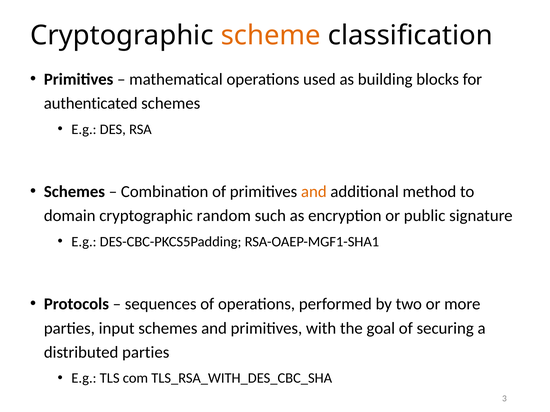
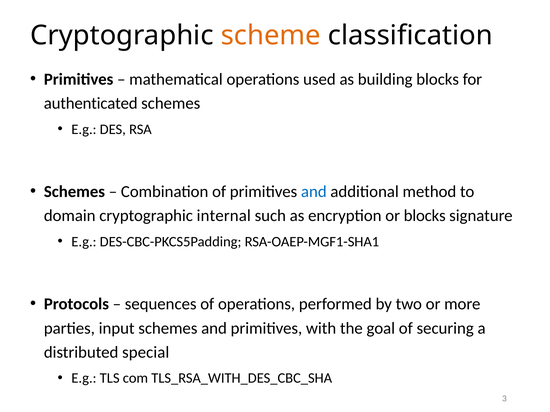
and colour: orange -> blue (314, 192)
random: random -> internal (224, 216)
or public: public -> blocks (425, 216)
distributed parties: parties -> special (146, 353)
